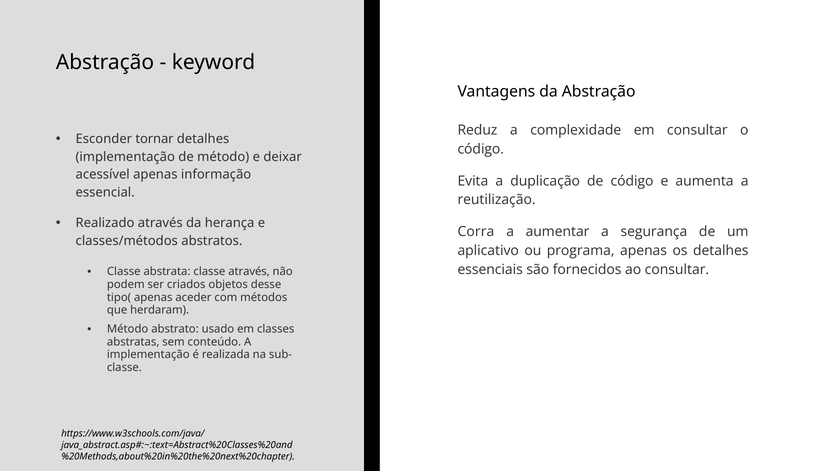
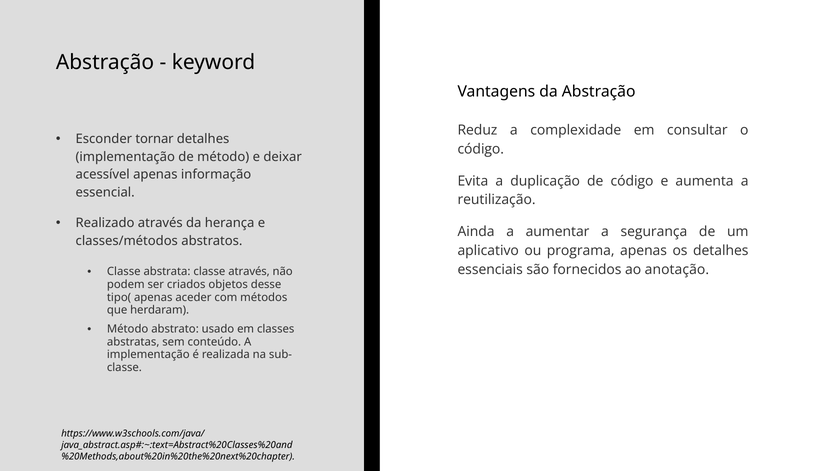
Corra: Corra -> Ainda (476, 232)
ao consultar: consultar -> anotação (677, 270)
